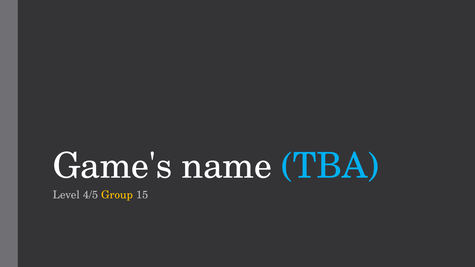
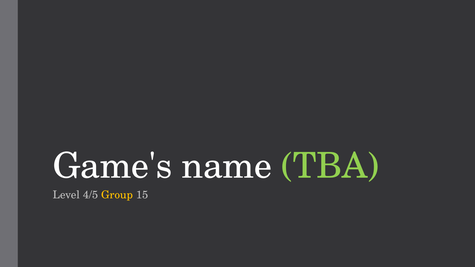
TBA colour: light blue -> light green (330, 166)
